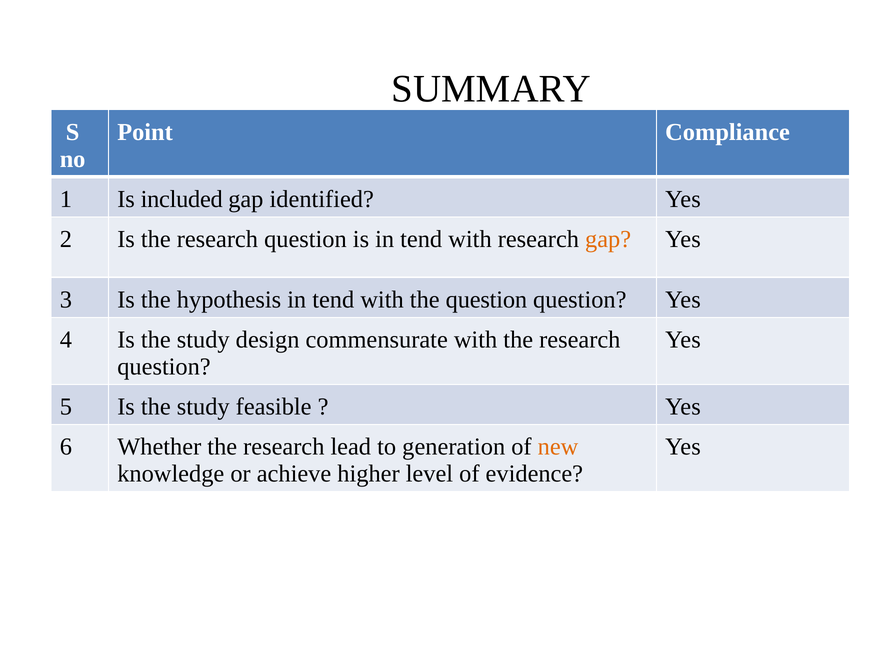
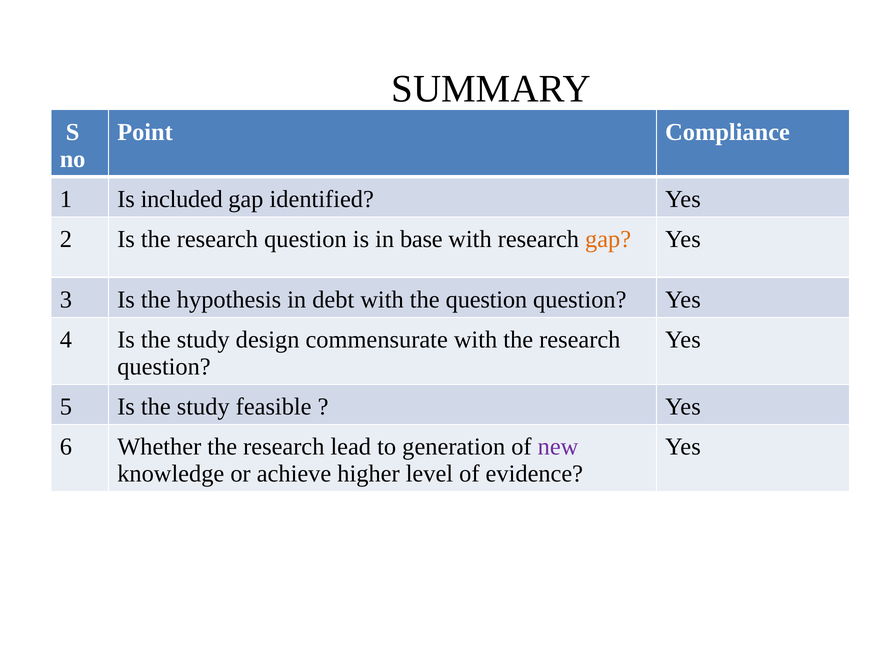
is in tend: tend -> base (421, 239)
hypothesis in tend: tend -> debt (333, 300)
new colour: orange -> purple (558, 447)
